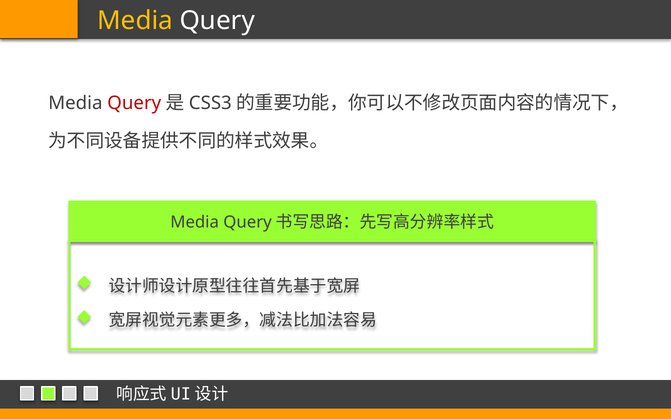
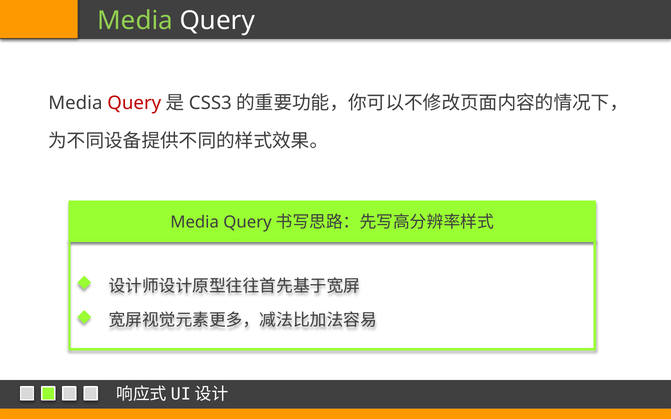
Media colour: yellow -> light green (135, 21)
